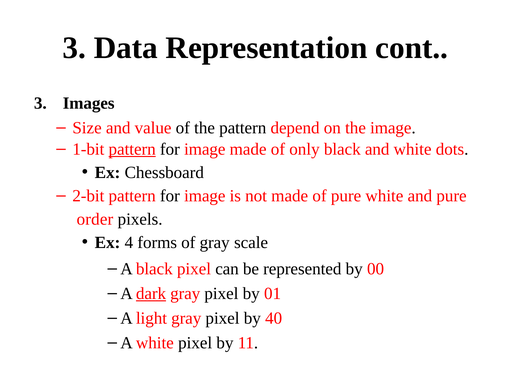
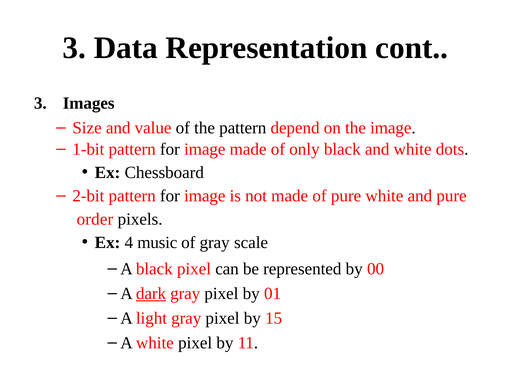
pattern underline: present -> none (132, 149)
forms: forms -> music (157, 243)
40: 40 -> 15 (274, 318)
